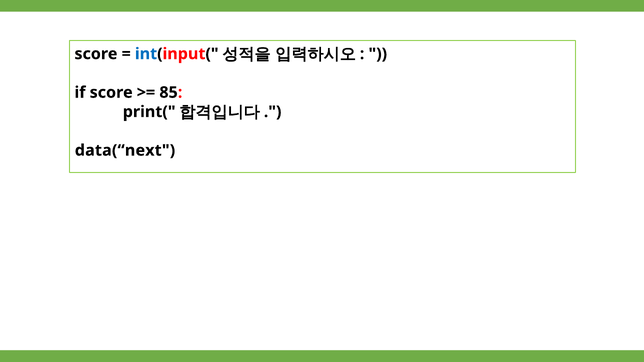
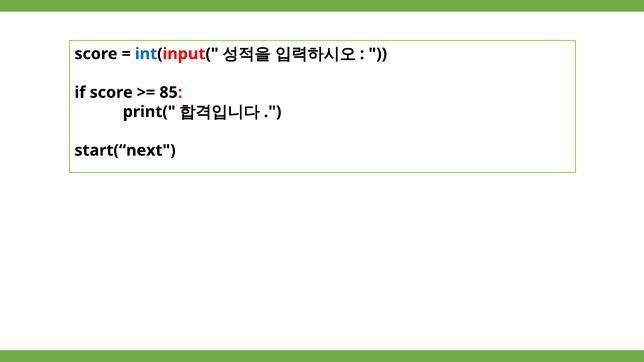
data(“next: data(“next -> start(“next (125, 150)
